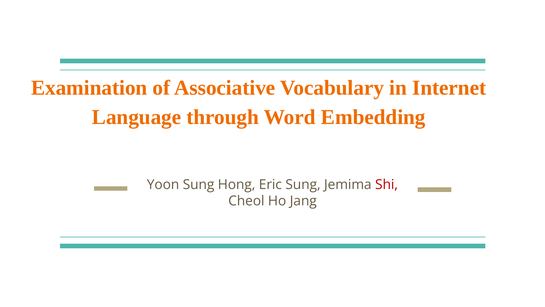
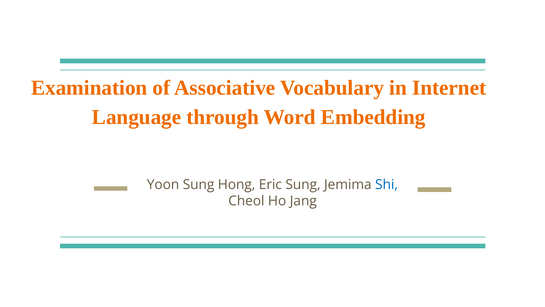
Shi colour: red -> blue (387, 184)
